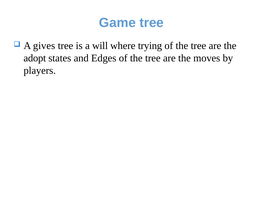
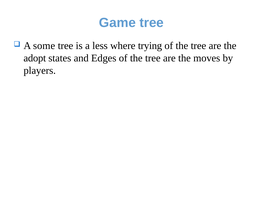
gives: gives -> some (44, 46)
will: will -> less (100, 46)
